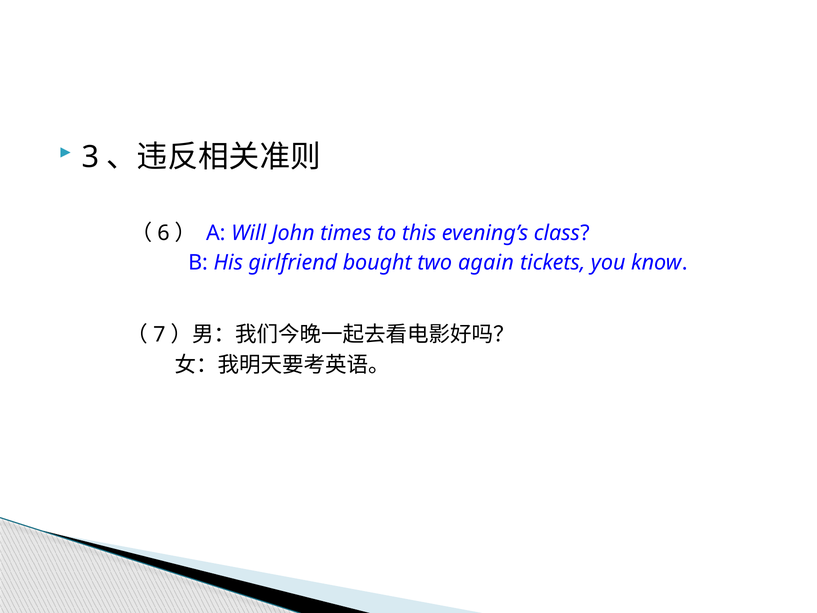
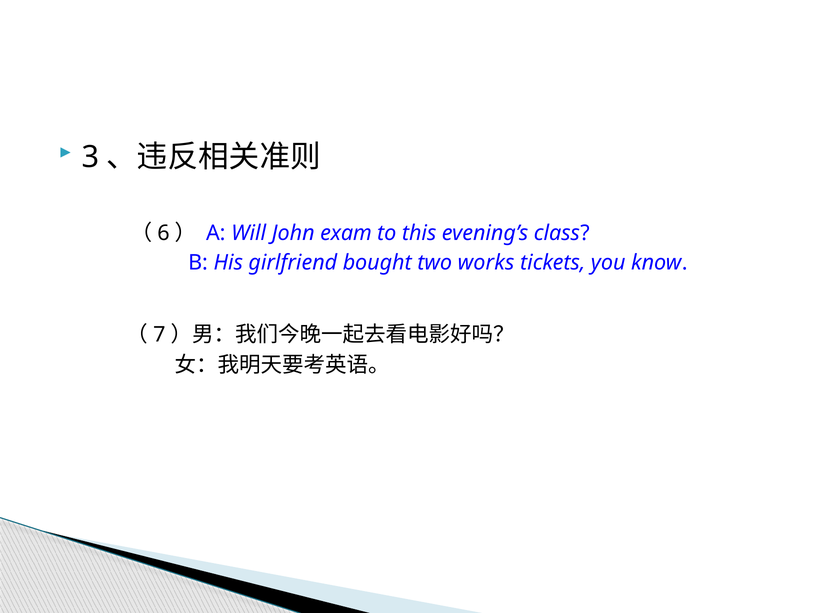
times: times -> exam (346, 233)
again: again -> works (486, 263)
